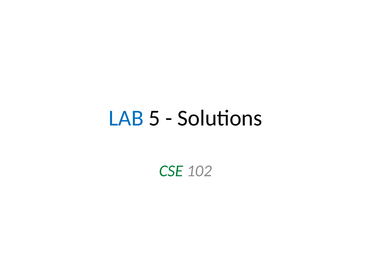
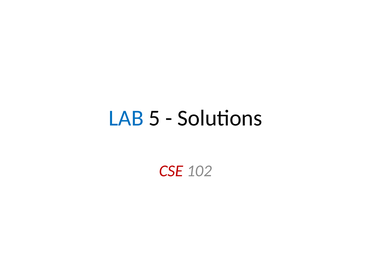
CSE colour: green -> red (171, 171)
